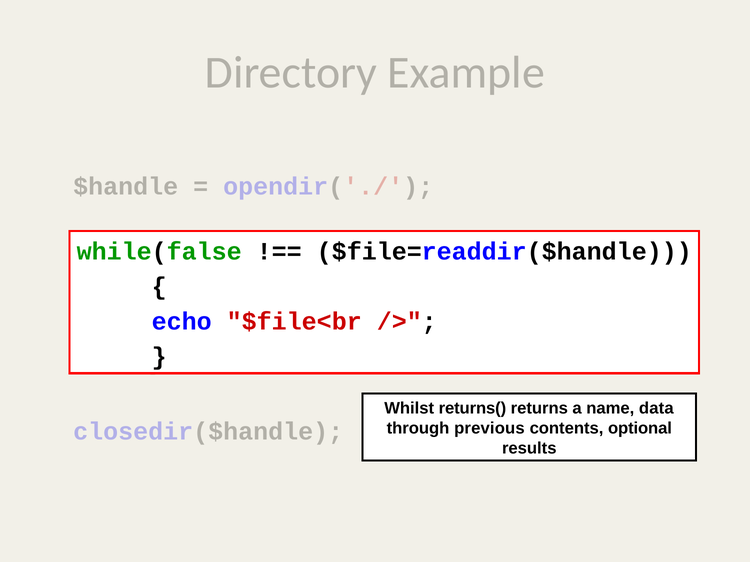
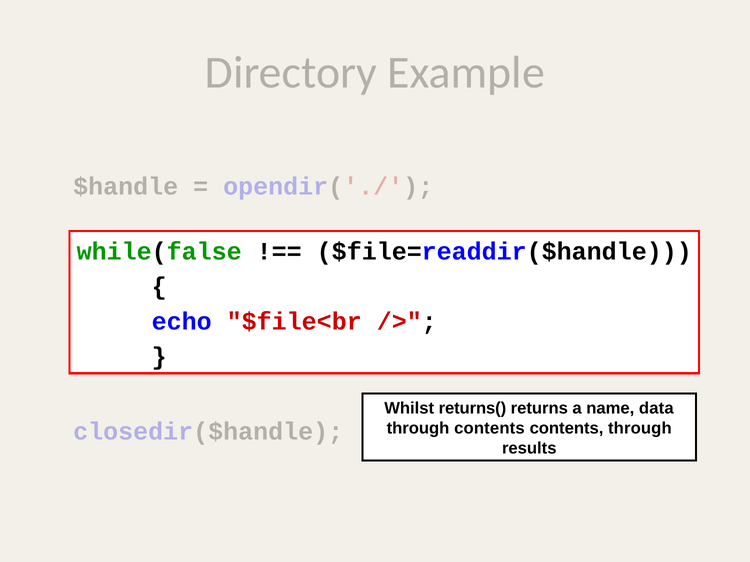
through previous: previous -> contents (489, 429)
contents optional: optional -> through (640, 429)
